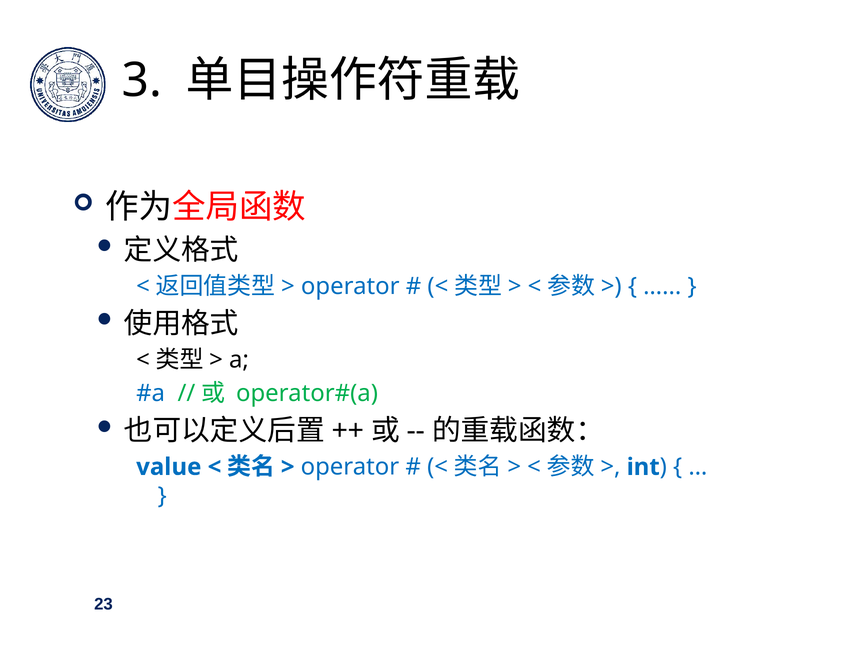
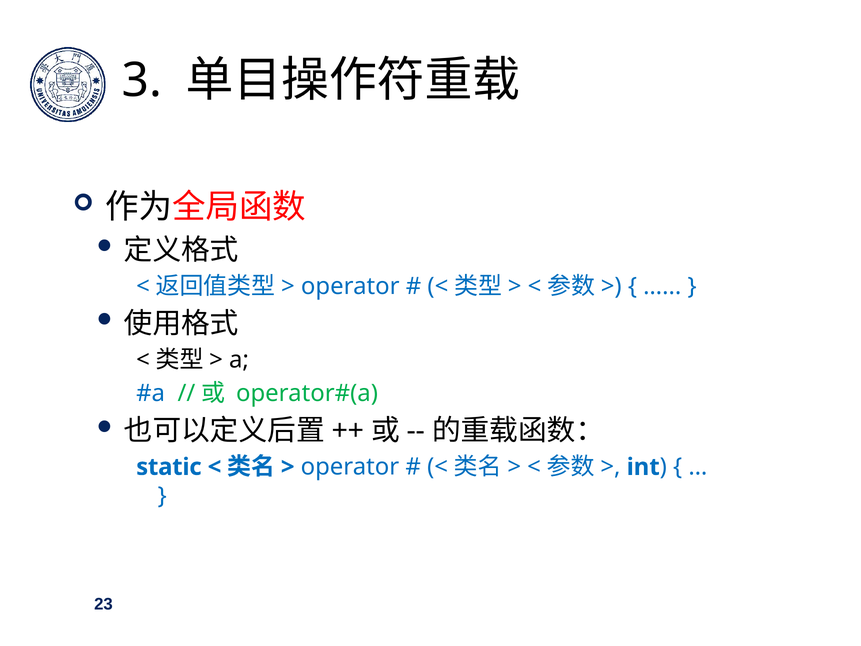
value: value -> static (169, 467)
